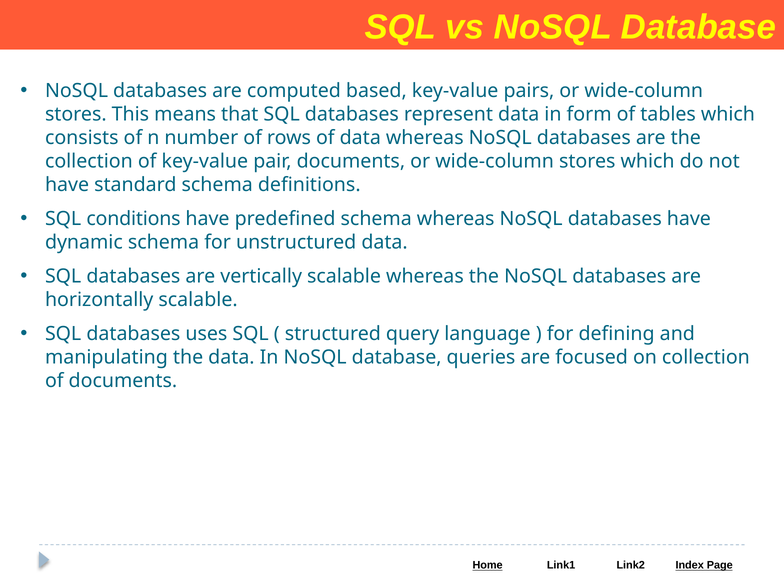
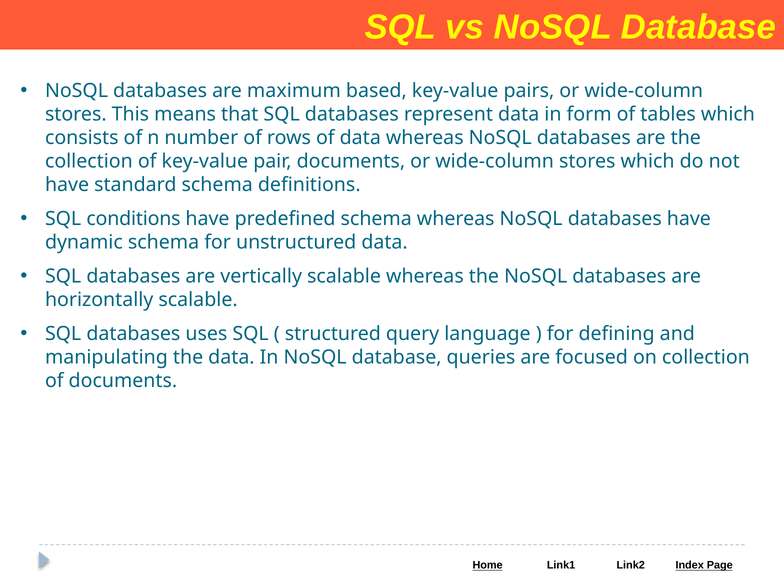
computed: computed -> maximum (294, 91)
